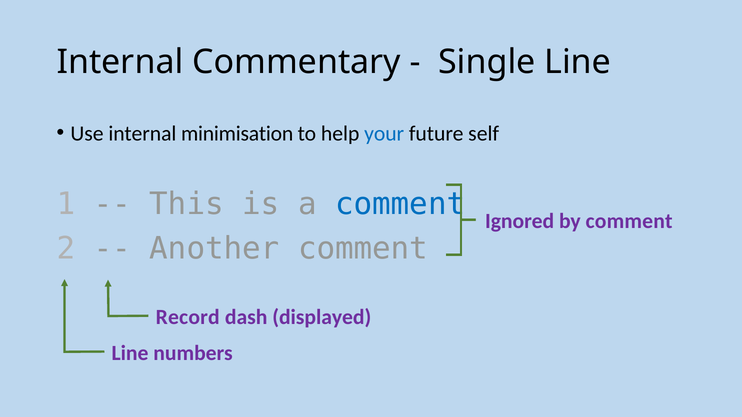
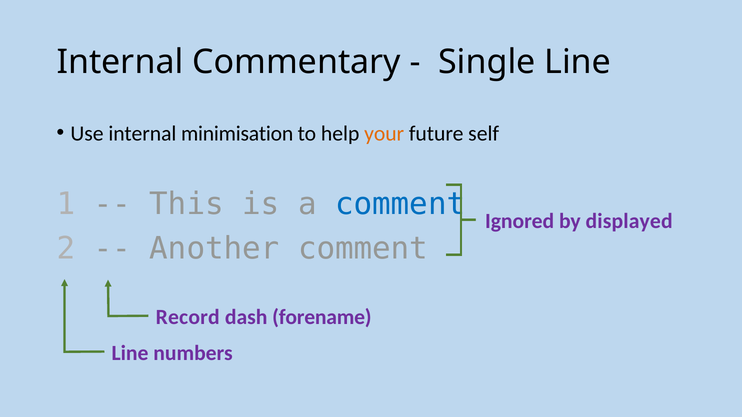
your colour: blue -> orange (384, 134)
by comment: comment -> displayed (629, 221)
displayed: displayed -> forename (322, 317)
